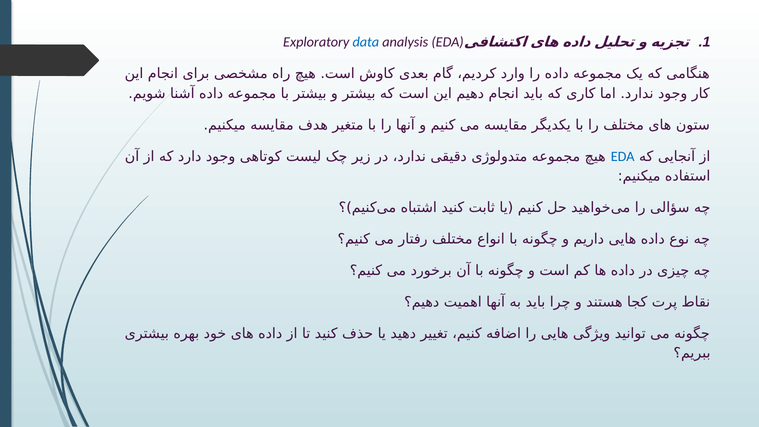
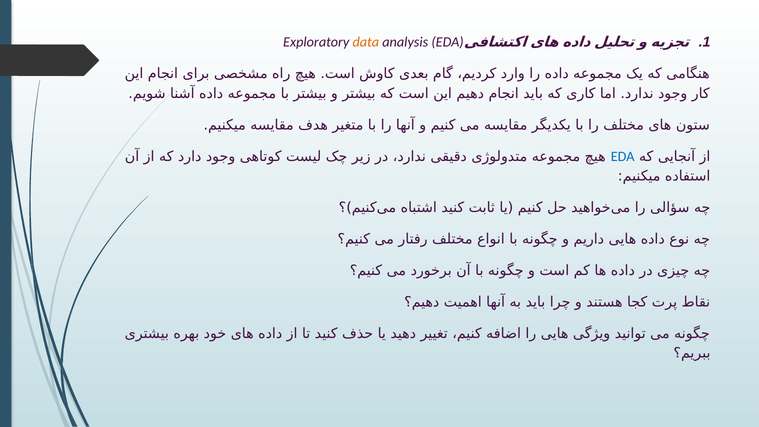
data colour: blue -> orange (366, 42)
